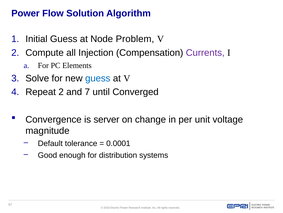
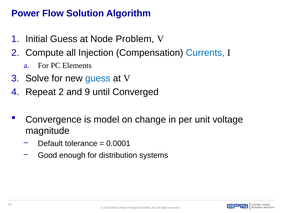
Currents colour: purple -> blue (205, 53)
7: 7 -> 9 (87, 92)
server: server -> model (106, 119)
